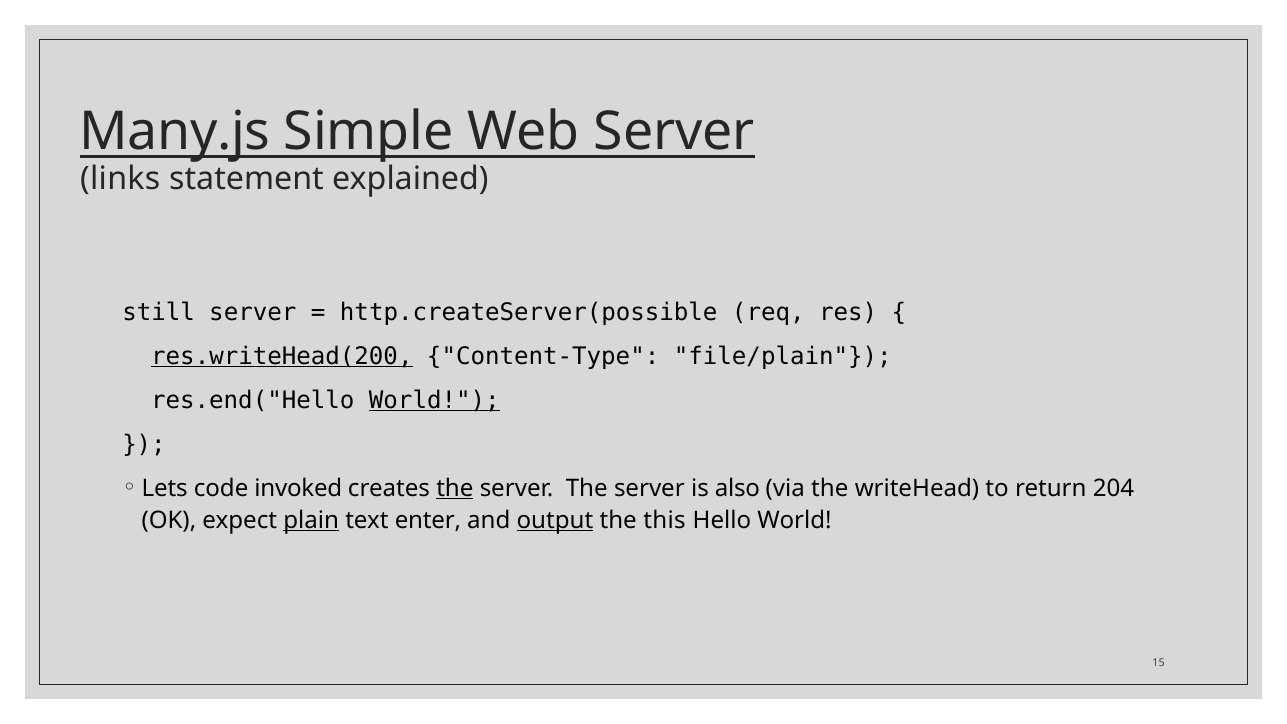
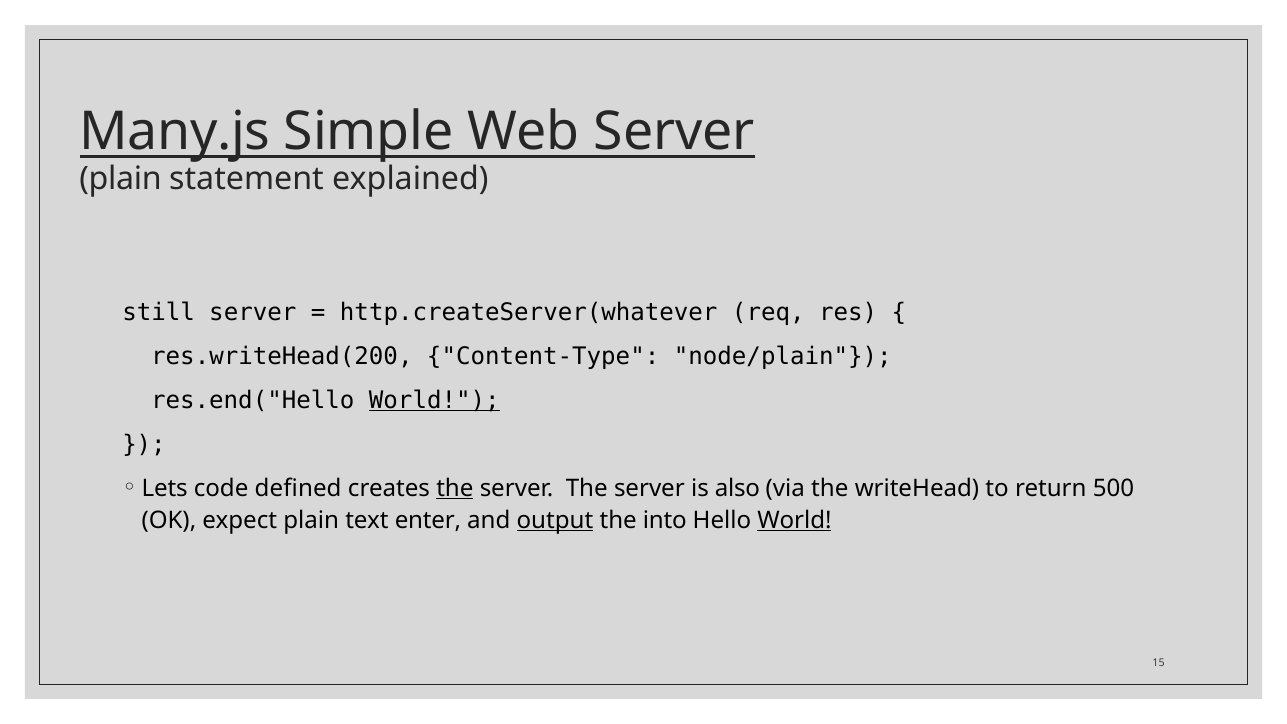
links: links -> plain (121, 179)
http.createServer(possible: http.createServer(possible -> http.createServer(whatever (529, 312)
res.writeHead(200 underline: present -> none (282, 356)
file/plain: file/plain -> node/plain (783, 356)
invoked: invoked -> defined (298, 488)
204: 204 -> 500 (1114, 488)
plain underline: present -> none (311, 520)
this: this -> into (665, 520)
World underline: none -> present (794, 520)
